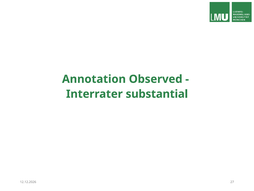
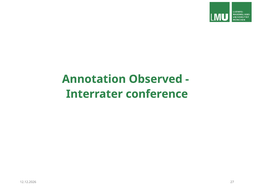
substantial: substantial -> conference (157, 94)
